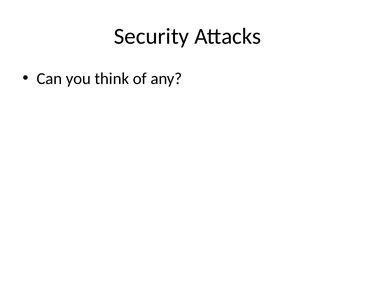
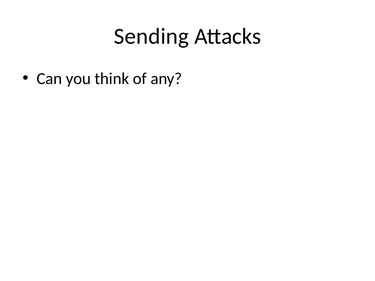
Security: Security -> Sending (151, 36)
